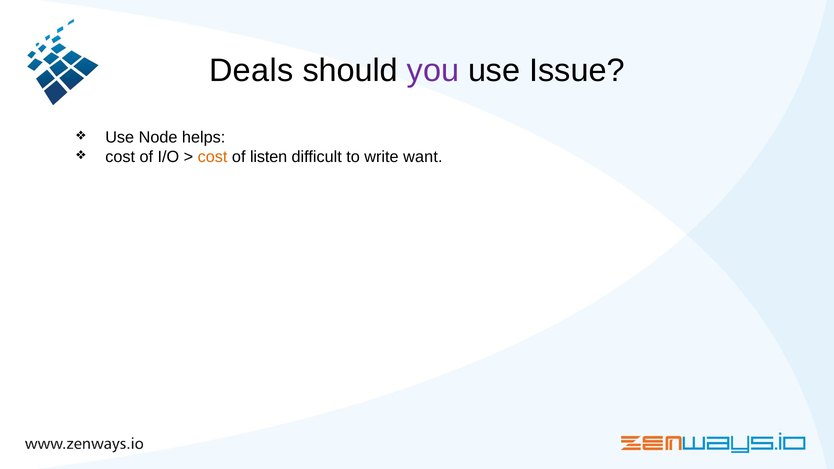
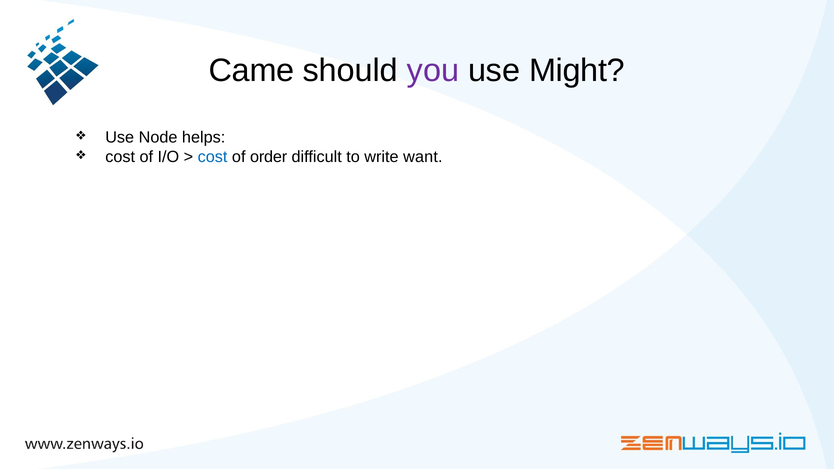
Deals: Deals -> Came (252, 71)
Issue: Issue -> Might (577, 71)
cost colour: orange -> blue (213, 157)
listen: listen -> order (269, 157)
